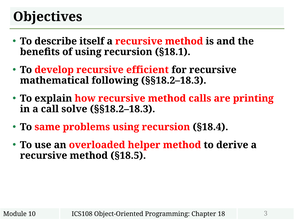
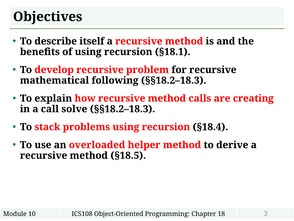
efficient: efficient -> problem (148, 70)
printing: printing -> creating (253, 98)
same: same -> stack (47, 127)
